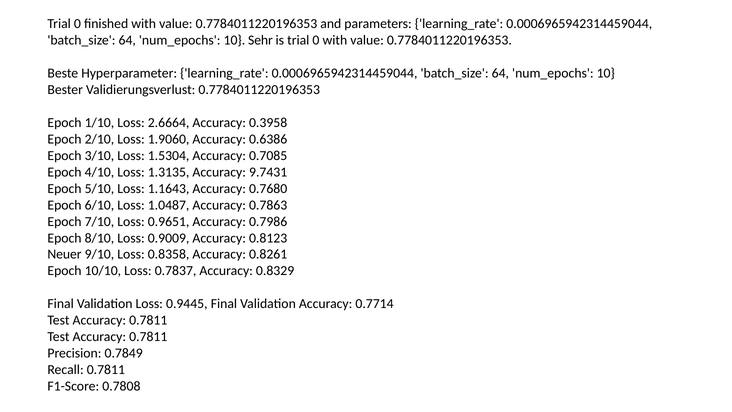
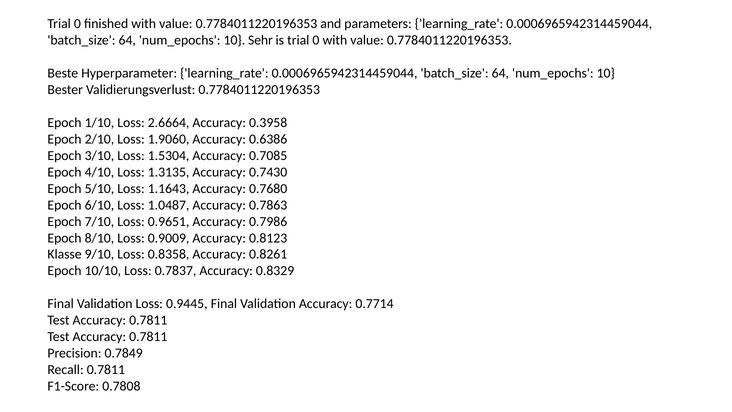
9.7431: 9.7431 -> 0.7430 (268, 172)
Neuer: Neuer -> Klasse (65, 254)
